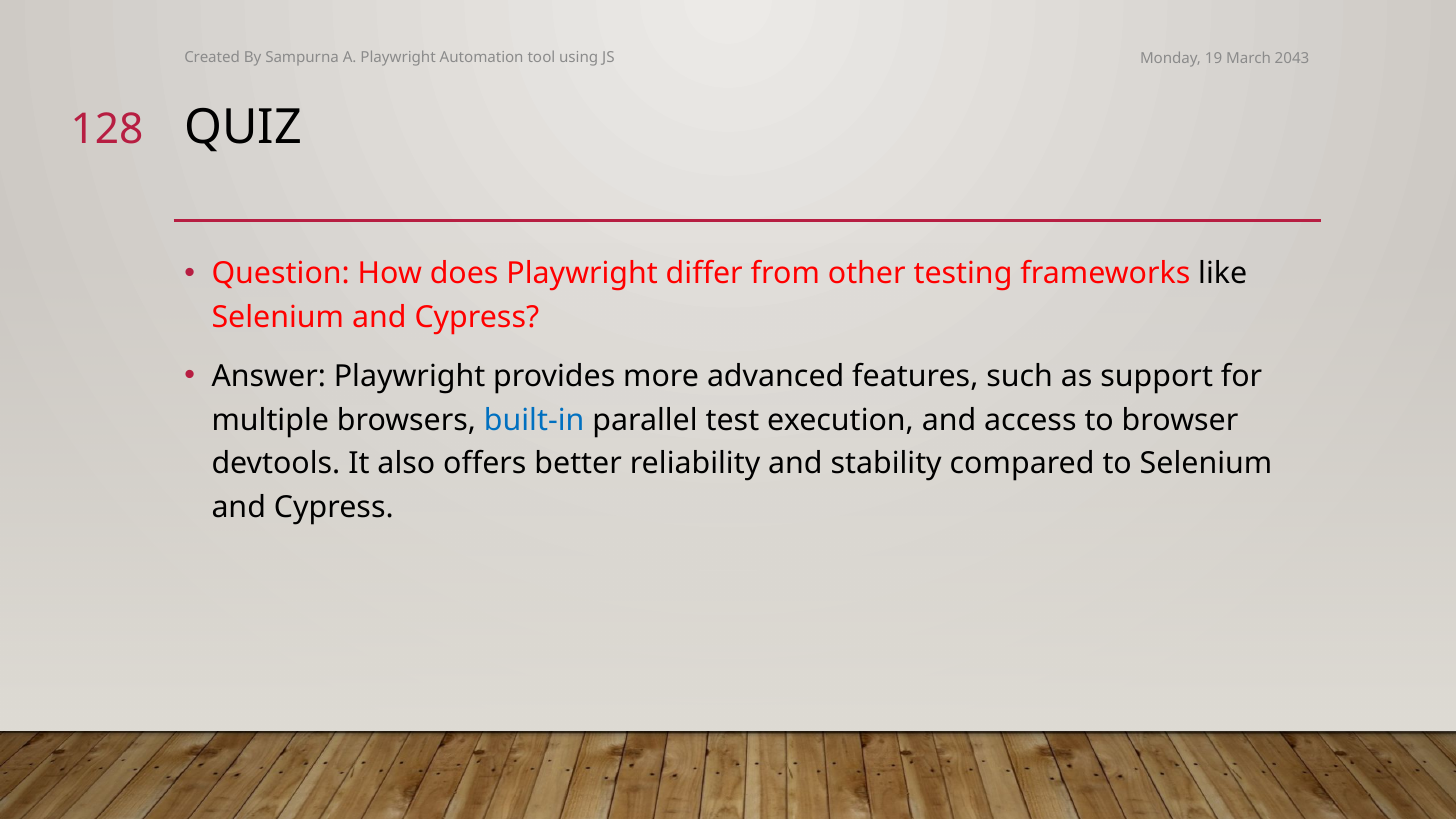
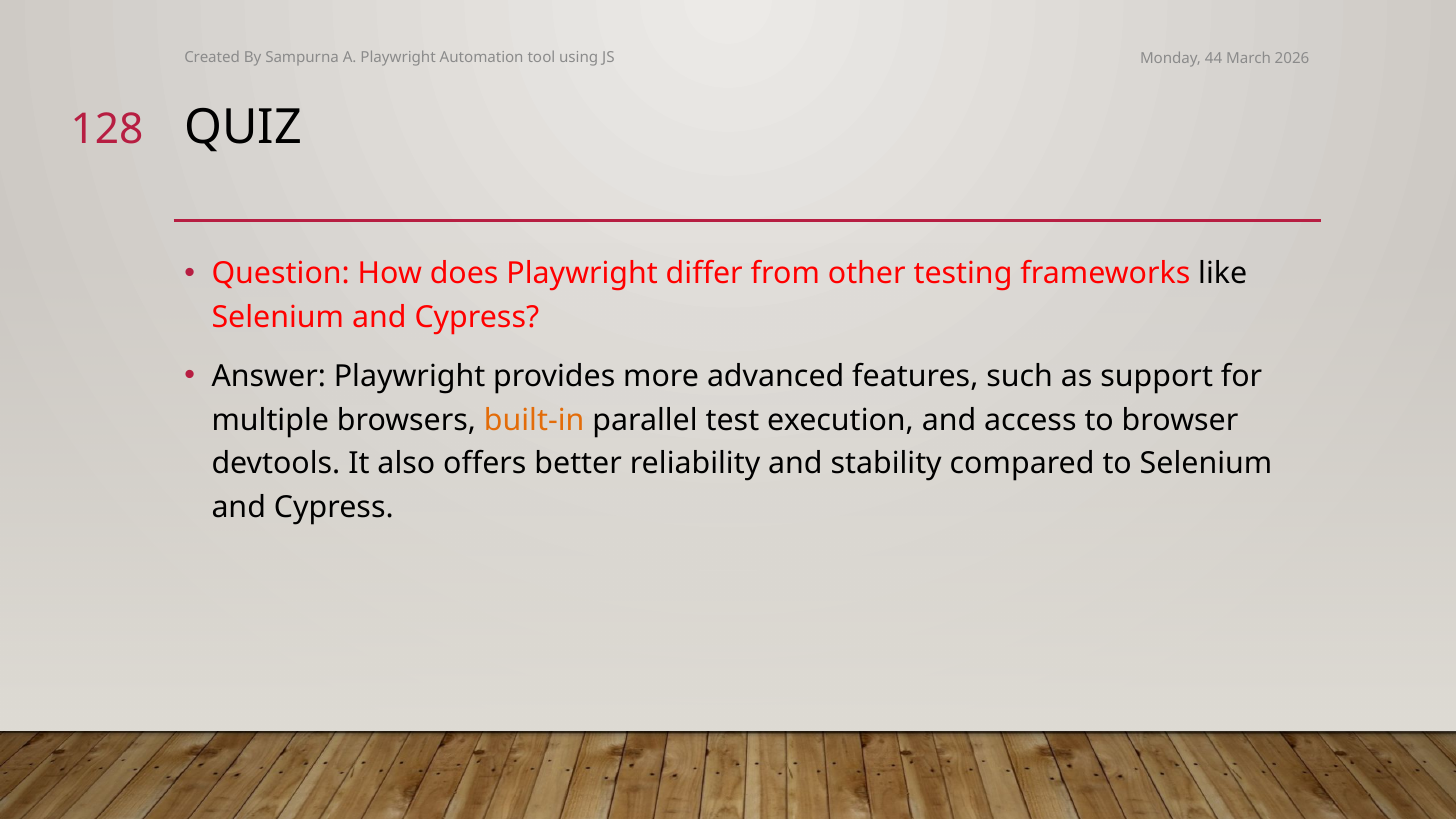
19: 19 -> 44 (1214, 59)
2043: 2043 -> 2026 (1292, 59)
built-in colour: blue -> orange (534, 420)
